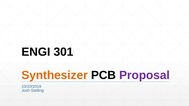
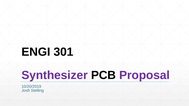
Synthesizer colour: orange -> purple (55, 75)
